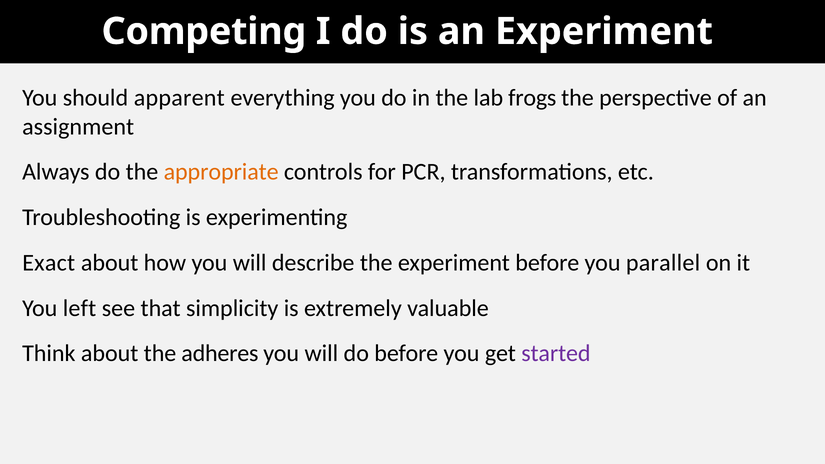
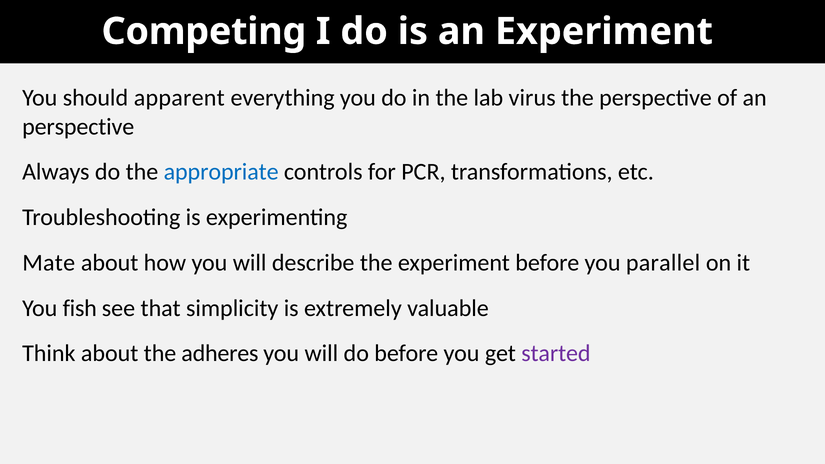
frogs: frogs -> virus (532, 98)
assignment: assignment -> perspective (78, 127)
appropriate colour: orange -> blue (221, 172)
Exact: Exact -> Mate (49, 263)
left: left -> fish (80, 308)
